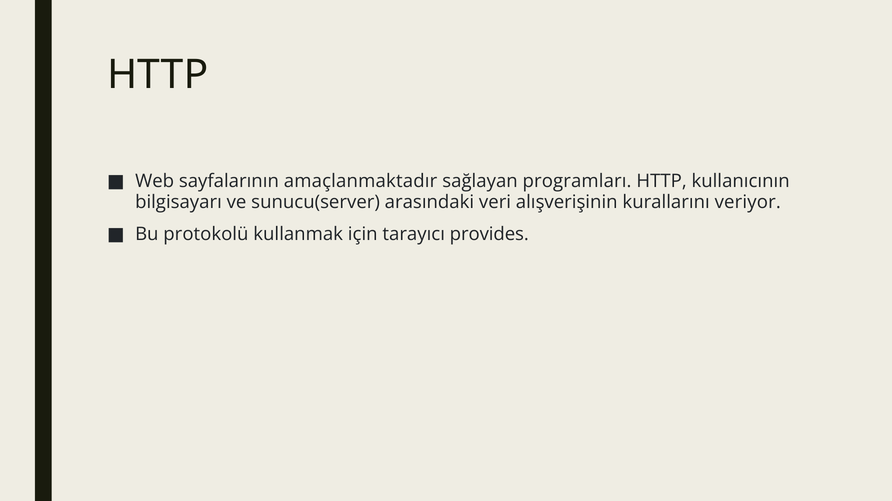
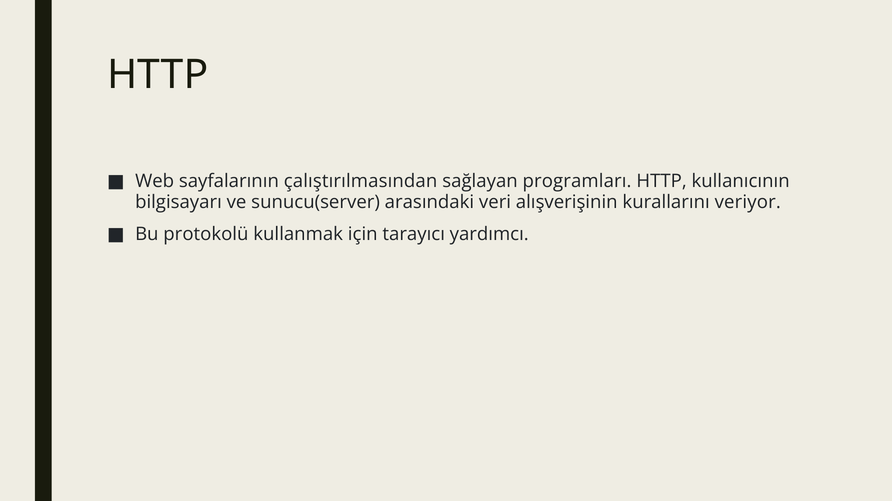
amaçlanmaktadır: amaçlanmaktadır -> çalıştırılmasından (361, 181)
provides: provides -> yardımcı (489, 234)
